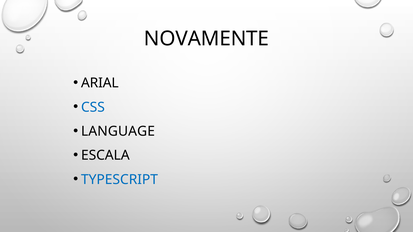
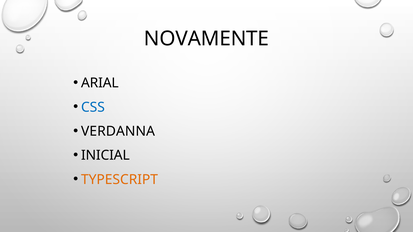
LANGUAGE: LANGUAGE -> VERDANNA (118, 131)
ESCALA: ESCALA -> INICIAL (105, 156)
TYPESCRIPT colour: blue -> orange (120, 180)
